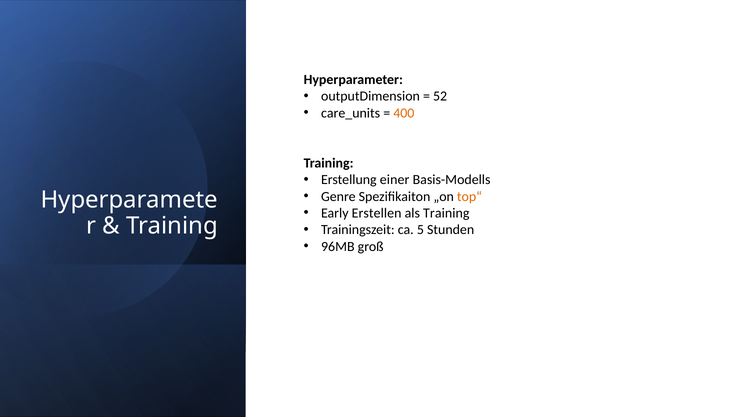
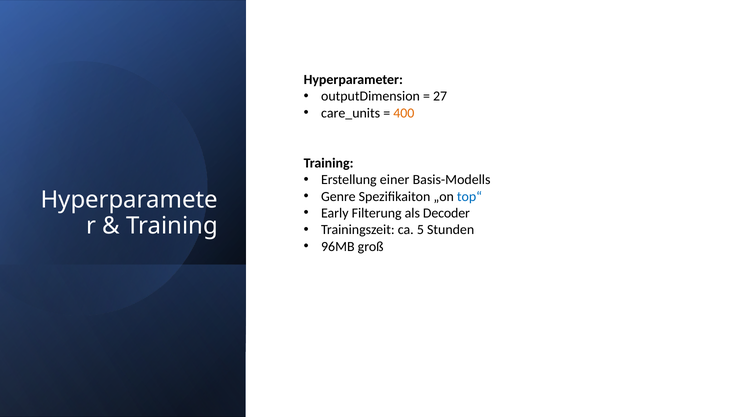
52: 52 -> 27 (440, 96)
top“ colour: orange -> blue (469, 197)
Erstellen: Erstellen -> Filterung (377, 213)
als Training: Training -> Decoder (446, 213)
